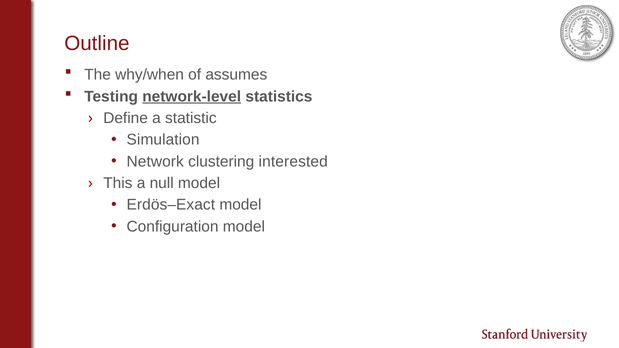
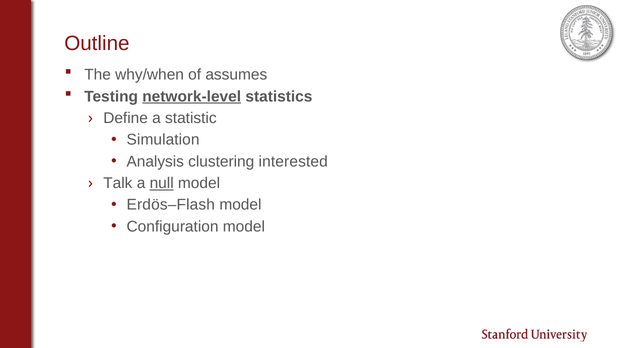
Network: Network -> Analysis (155, 162)
This: This -> Talk (118, 183)
null underline: none -> present (162, 183)
Erdös–Exact: Erdös–Exact -> Erdös–Flash (171, 205)
